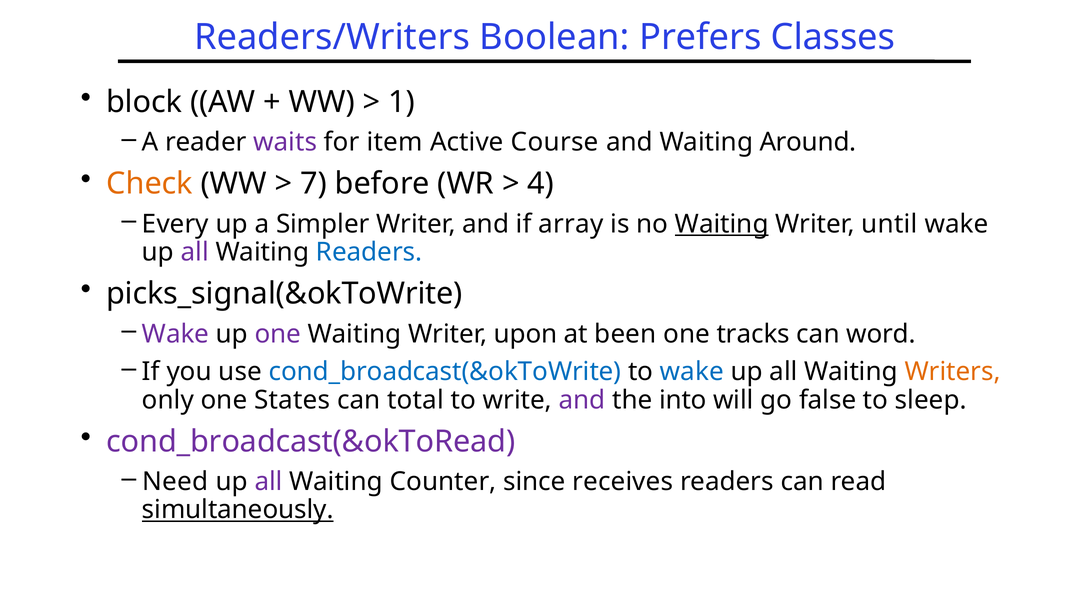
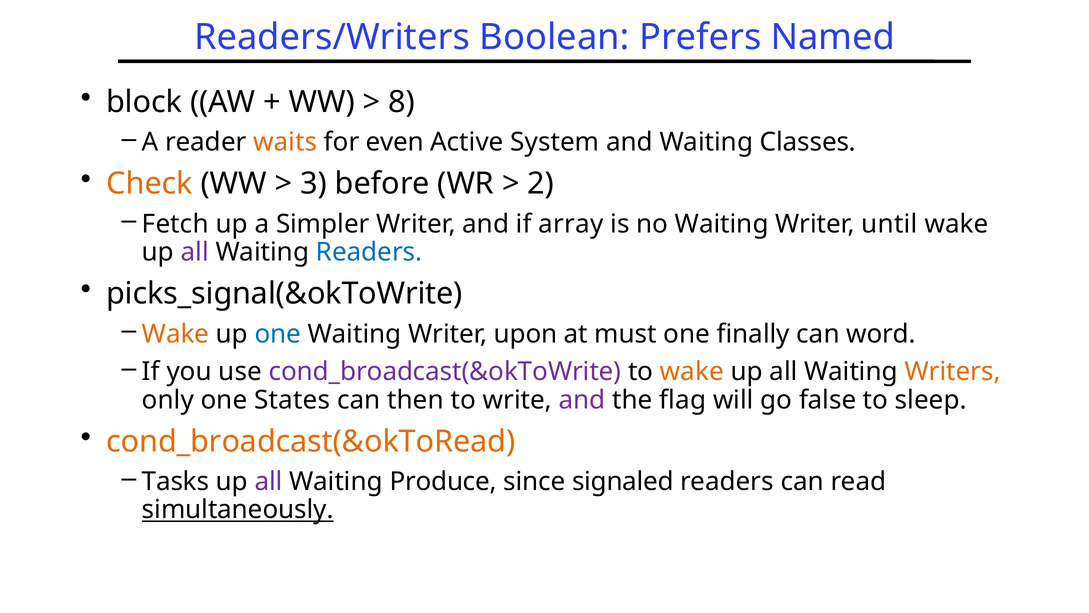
Classes: Classes -> Named (833, 37)
1: 1 -> 8 (402, 102)
waits colour: purple -> orange (285, 142)
item: item -> even (395, 142)
Course: Course -> System (555, 142)
Around: Around -> Classes (808, 142)
7: 7 -> 3 (314, 184)
4: 4 -> 2 (541, 184)
Every: Every -> Fetch (175, 224)
Waiting underline: present -> none (722, 224)
Wake colour: purple -> orange (175, 334)
one colour: purple -> blue (278, 334)
been: been -> must (625, 334)
tracks: tracks -> finally (753, 334)
cond_broadcast(&okToWrite colour: blue -> purple (445, 371)
wake colour: blue -> orange (692, 371)
total: total -> then (416, 400)
into: into -> flag (683, 400)
cond_broadcast(&okToRead colour: purple -> orange (311, 441)
Need: Need -> Tasks (176, 481)
Counter: Counter -> Produce (443, 481)
receives: receives -> signaled (623, 481)
